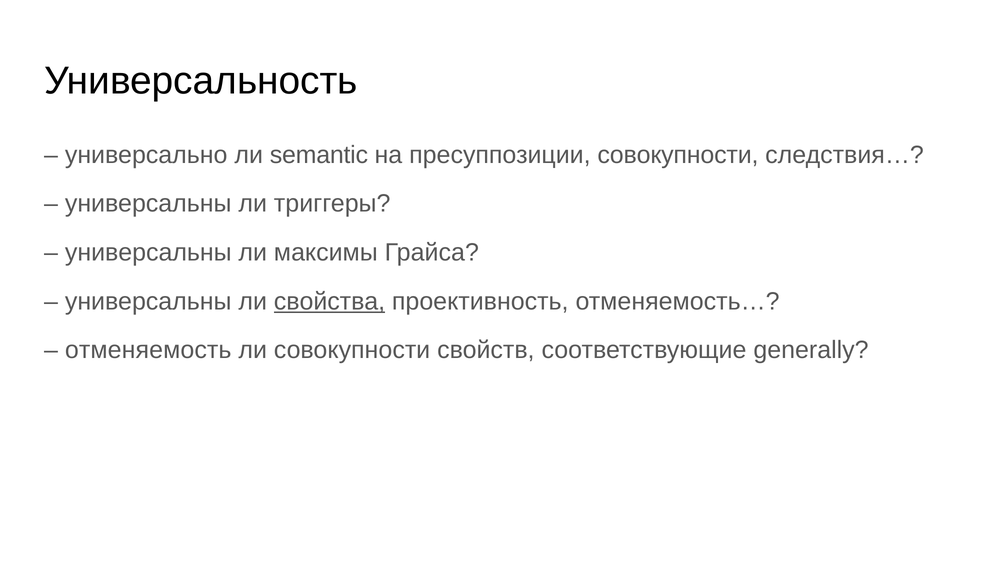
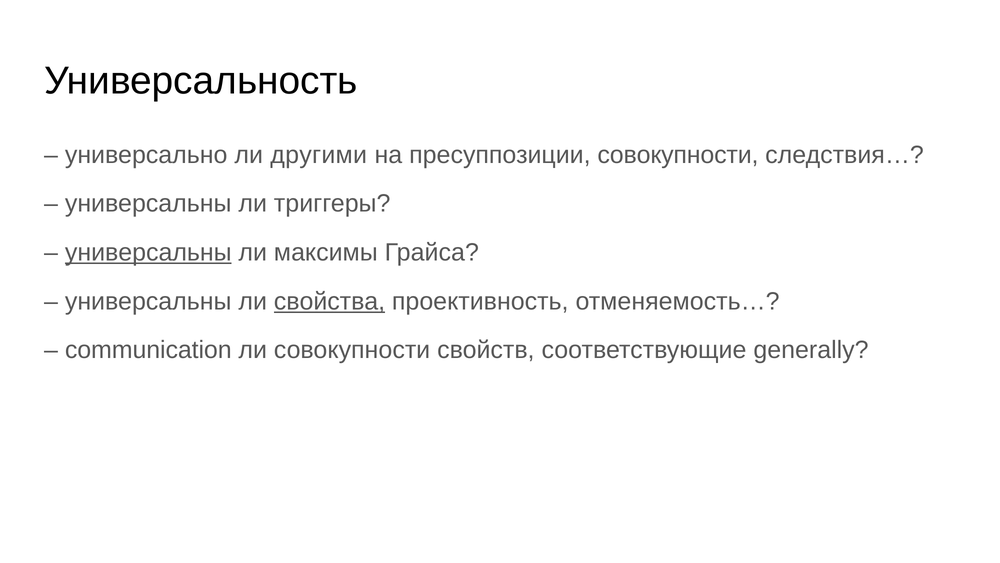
semantic: semantic -> другими (319, 155)
универсальны underline: none -> present (148, 252)
отменяемость: отменяемость -> communication (148, 350)
